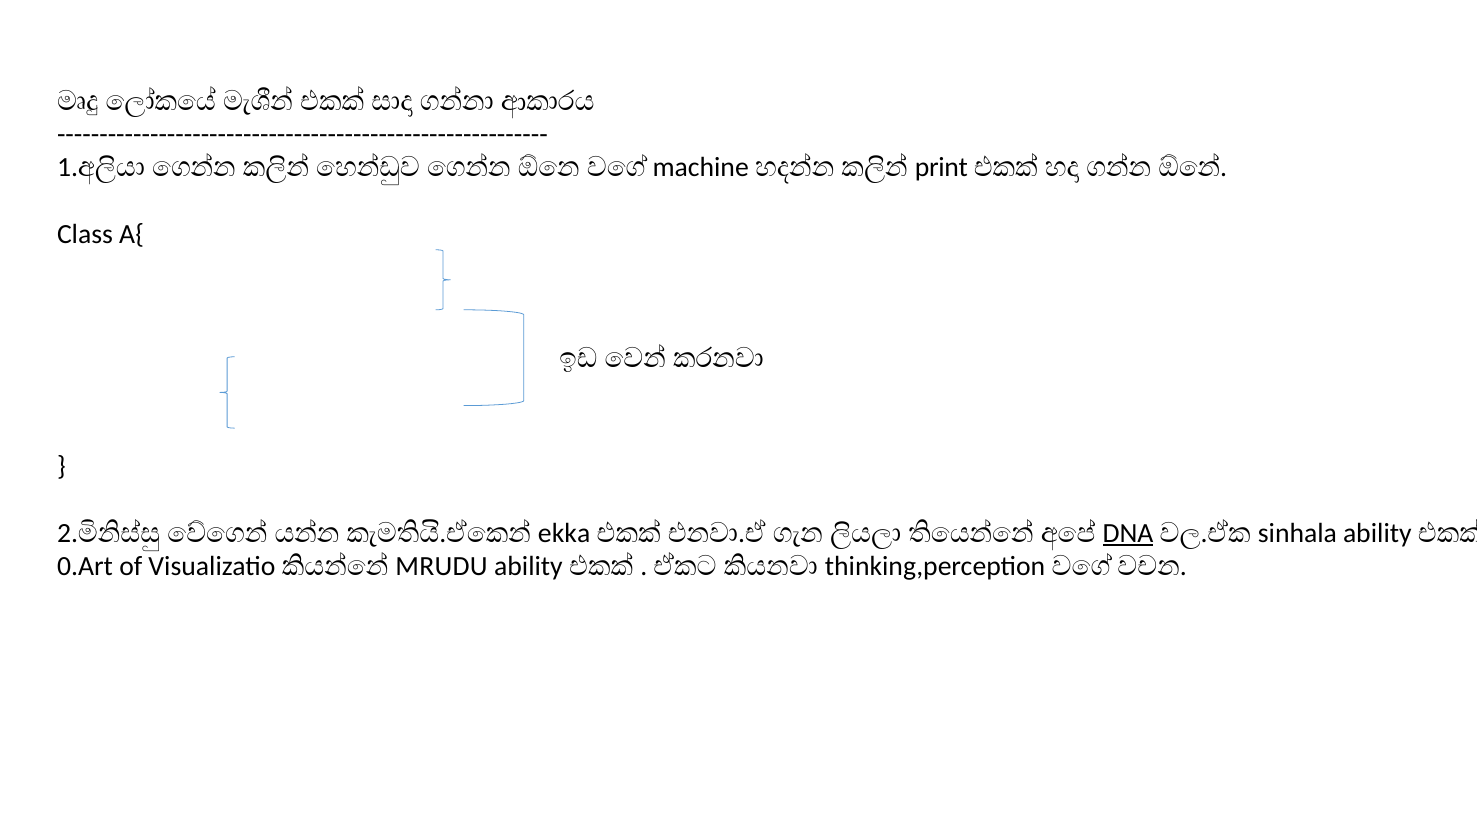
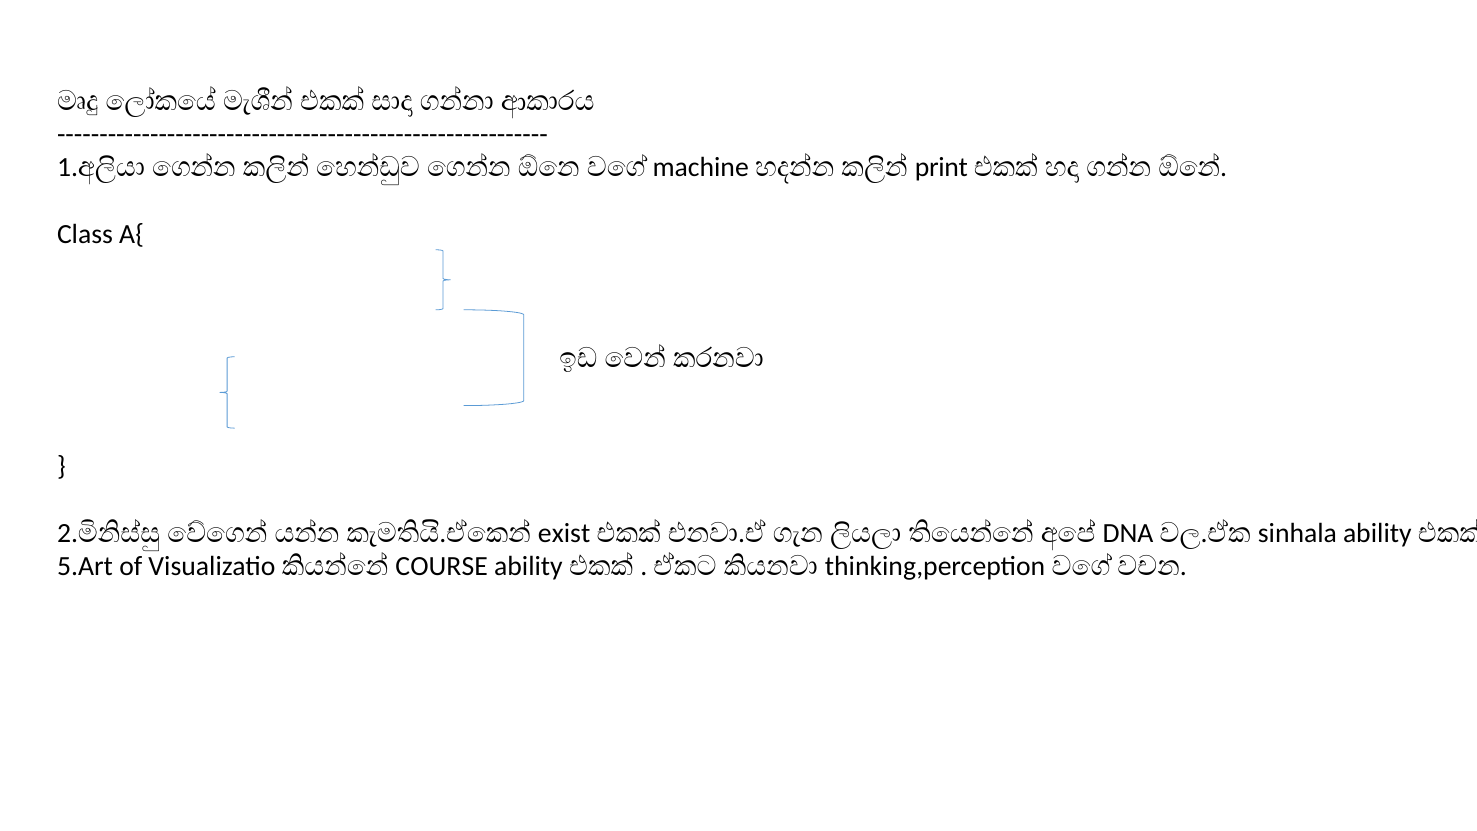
ekka: ekka -> exist (564, 533)
DNA underline: present -> none (1128, 533)
0.Art: 0.Art -> 5.Art (85, 566)
MRUDU: MRUDU -> COURSE (442, 566)
